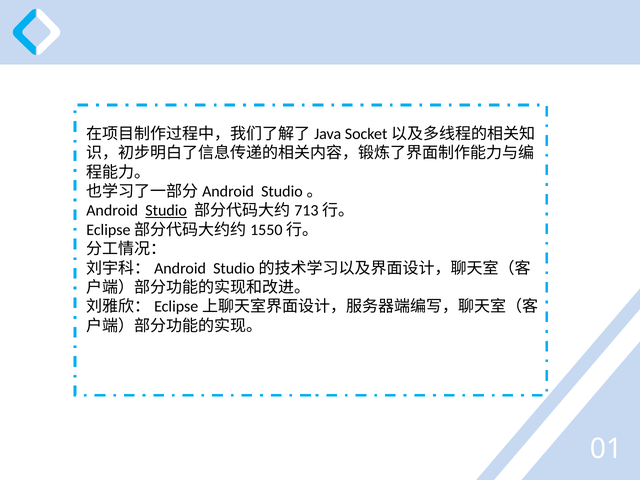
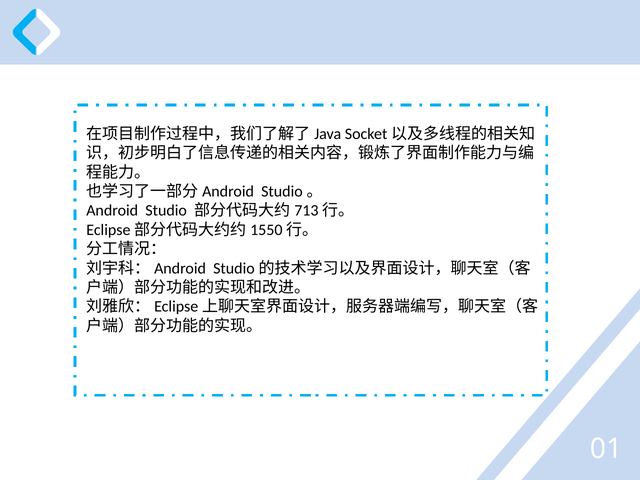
Studio underline: present -> none (166, 211)
